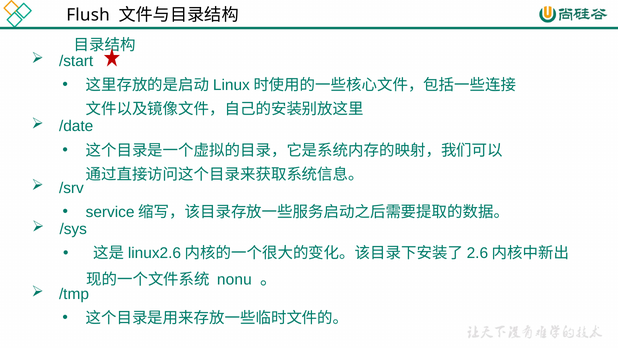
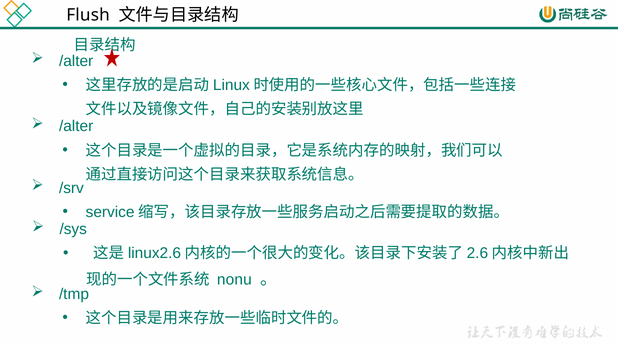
/start: /start -> /alter (76, 61)
/date: /date -> /alter (76, 126)
